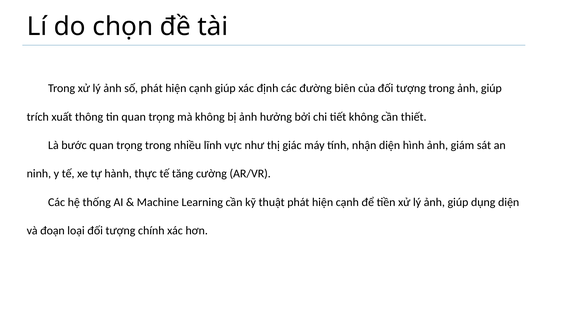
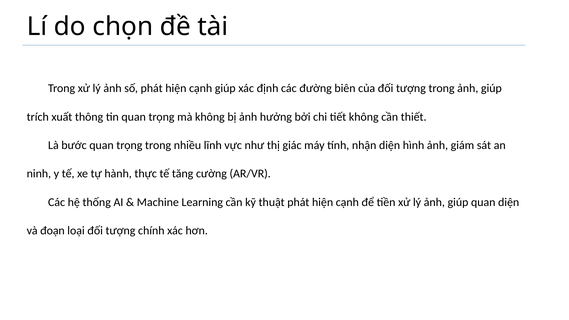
giúp dụng: dụng -> quan (483, 202)
